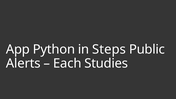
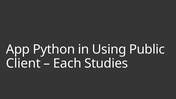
Steps: Steps -> Using (109, 49)
Alerts: Alerts -> Client (23, 63)
